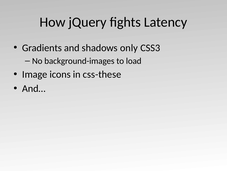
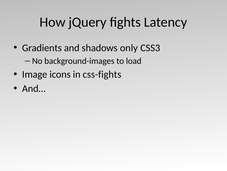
css-these: css-these -> css-fights (102, 74)
